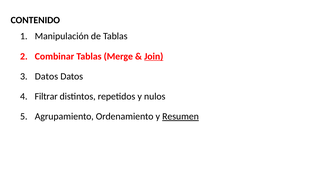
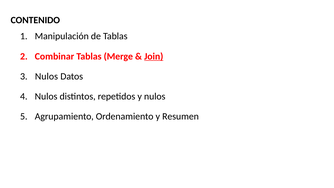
Datos: Datos -> Nulos (46, 76)
Filtrar: Filtrar -> Nulos (46, 96)
Resumen underline: present -> none (180, 116)
